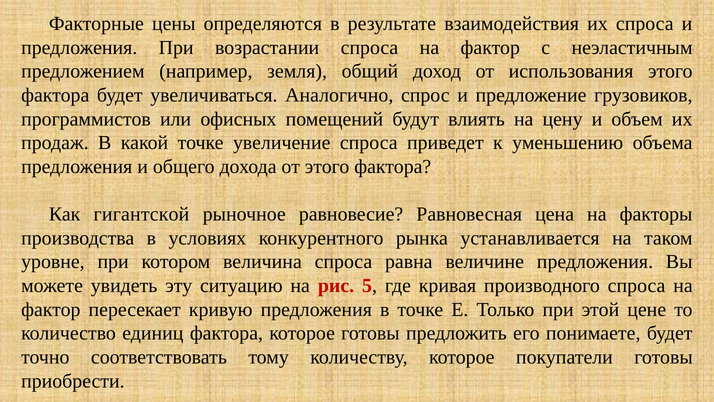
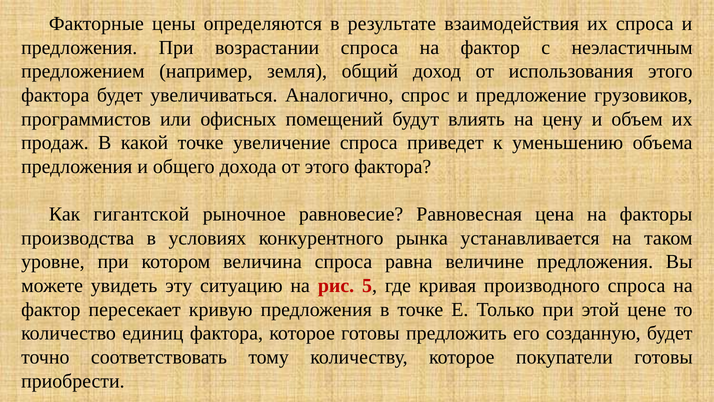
понимаете: понимаете -> созданную (593, 333)
